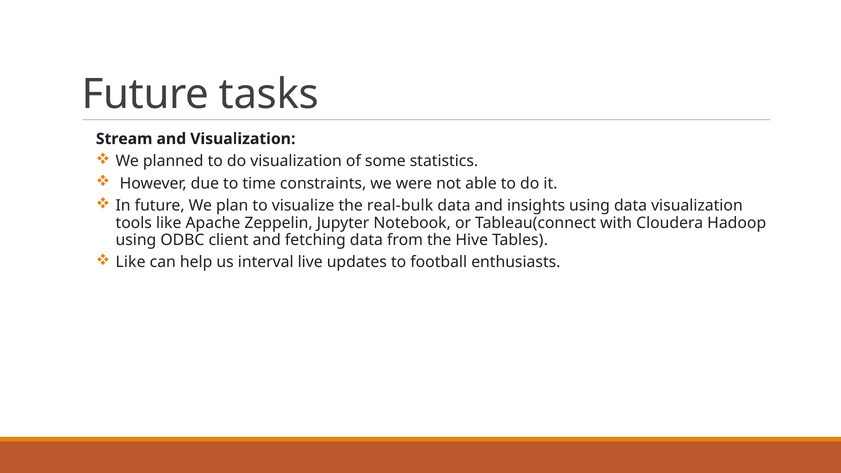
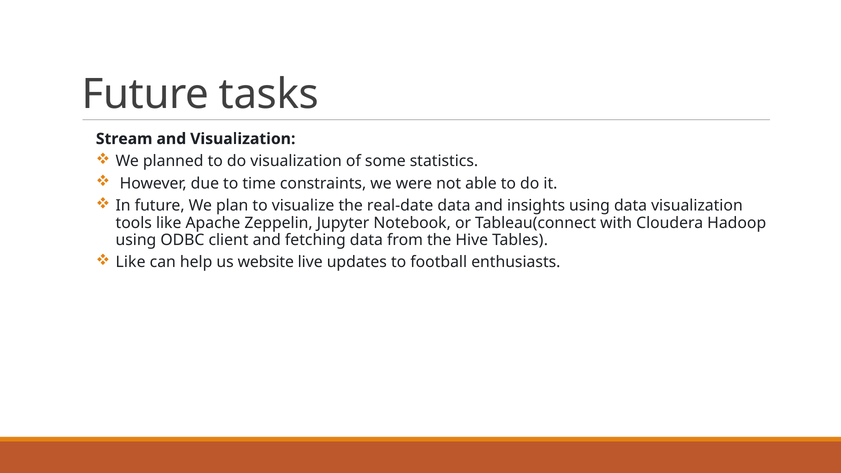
real-bulk: real-bulk -> real-date (400, 206)
interval: interval -> website (266, 262)
